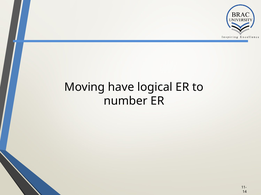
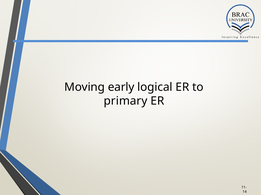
have: have -> early (121, 87)
number: number -> primary (126, 101)
